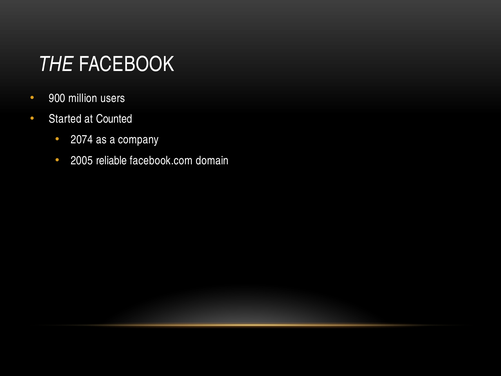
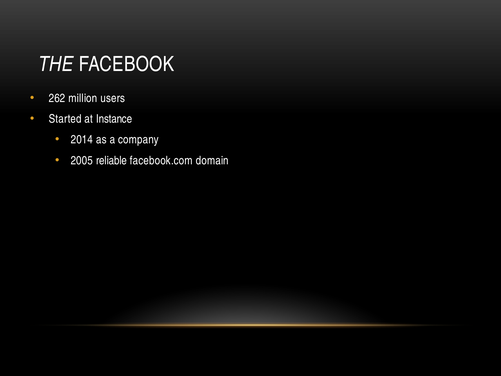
900: 900 -> 262 (57, 98)
Counted: Counted -> Instance (114, 119)
2074: 2074 -> 2014 (82, 140)
